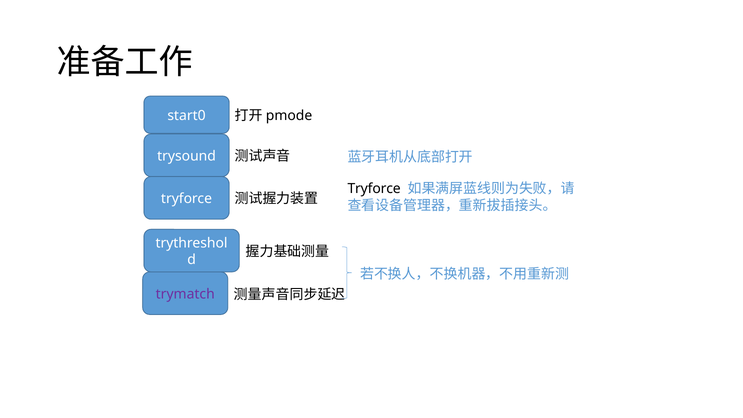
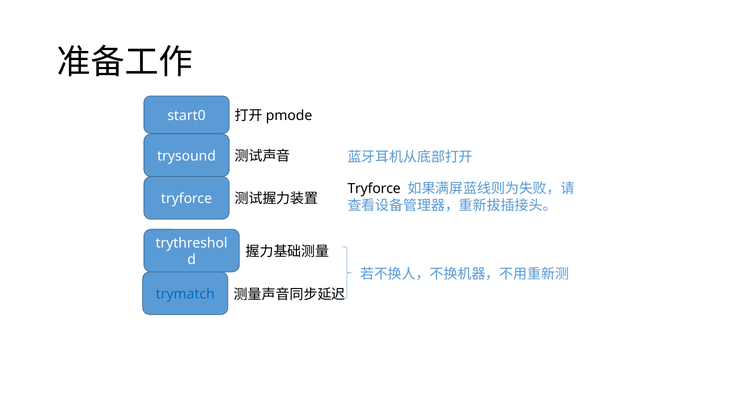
trymatch colour: purple -> blue (185, 294)
